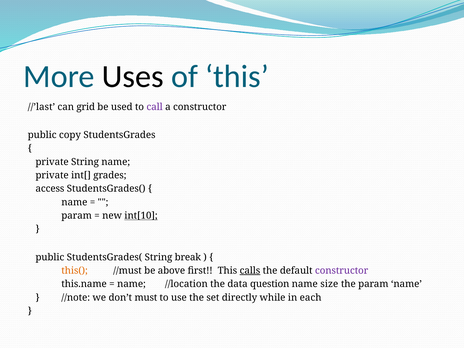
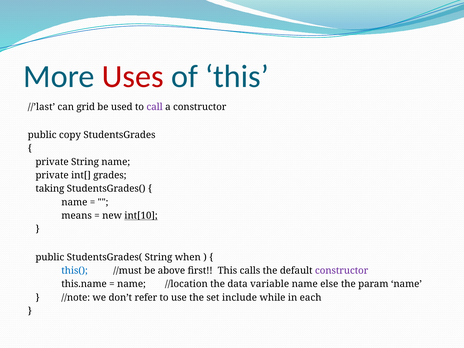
Uses colour: black -> red (133, 77)
access: access -> taking (50, 189)
param: param -> means (77, 216)
break: break -> when (188, 257)
this( colour: orange -> blue (75, 271)
calls underline: present -> none (250, 271)
question: question -> variable (270, 284)
size: size -> else (329, 284)
must: must -> refer (146, 297)
directly: directly -> include (239, 297)
